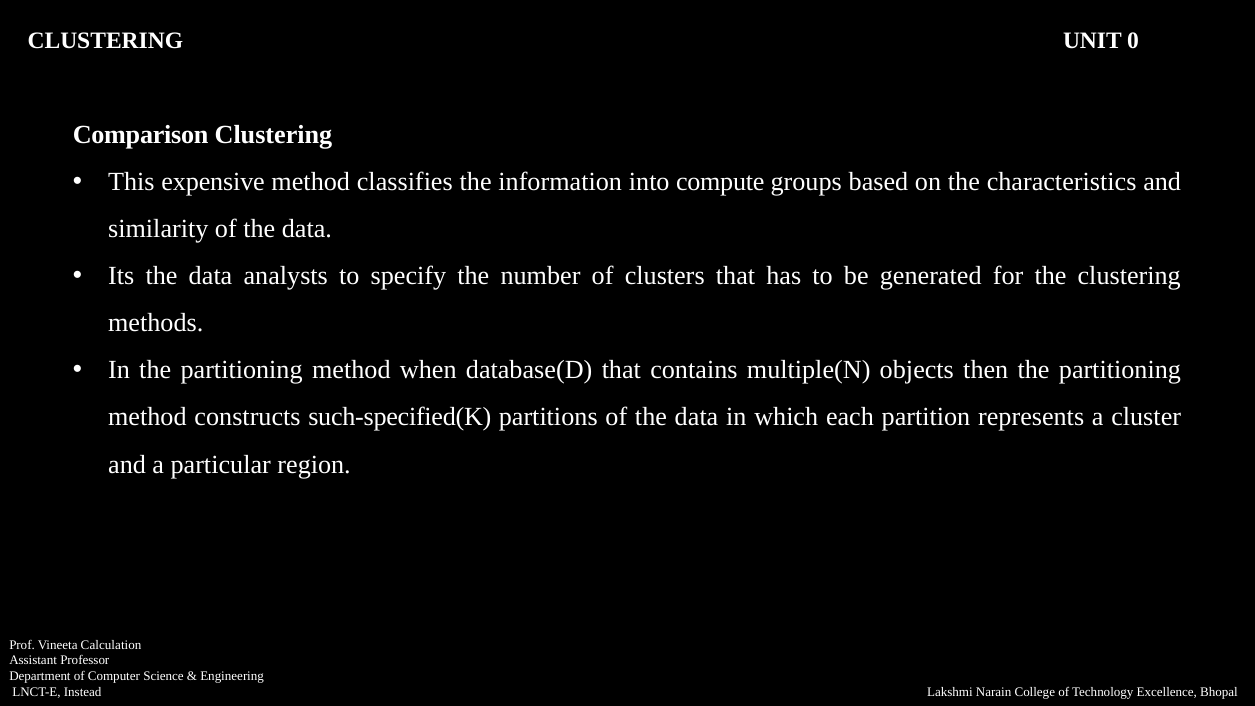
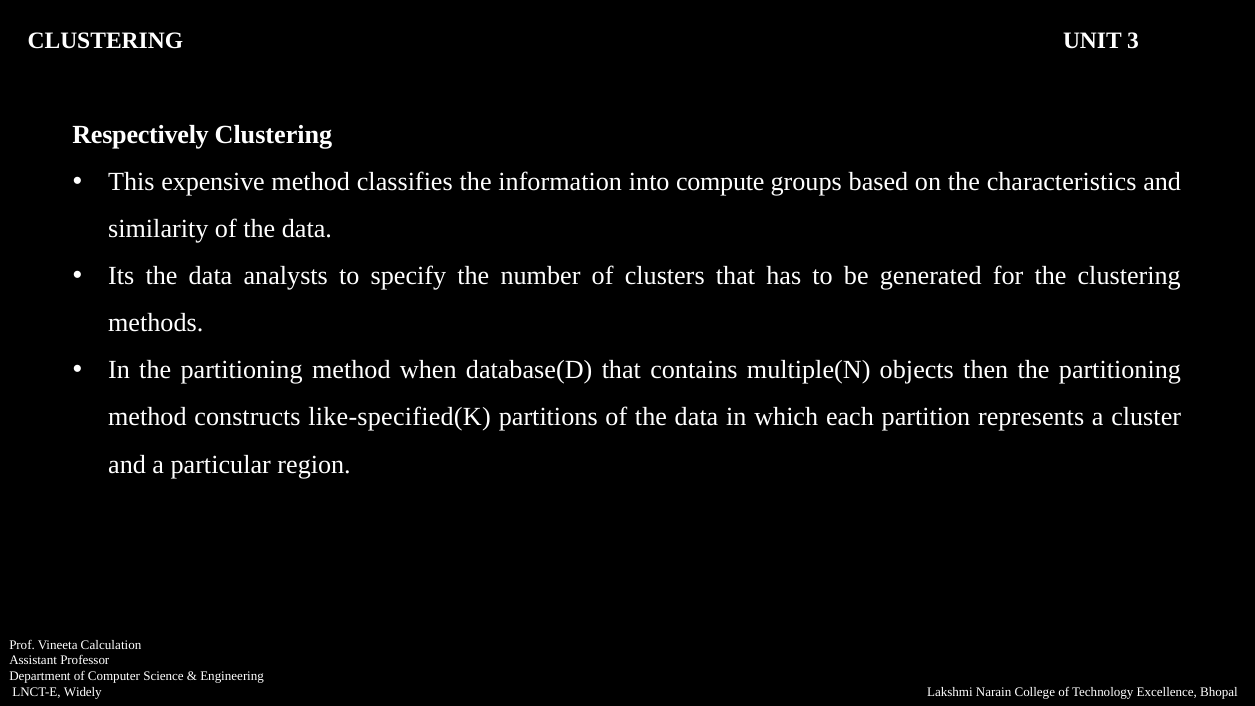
0: 0 -> 3 (1133, 41)
Comparison: Comparison -> Respectively (141, 135)
such-specified(K: such-specified(K -> like-specified(K (400, 417)
Instead: Instead -> Widely (83, 692)
